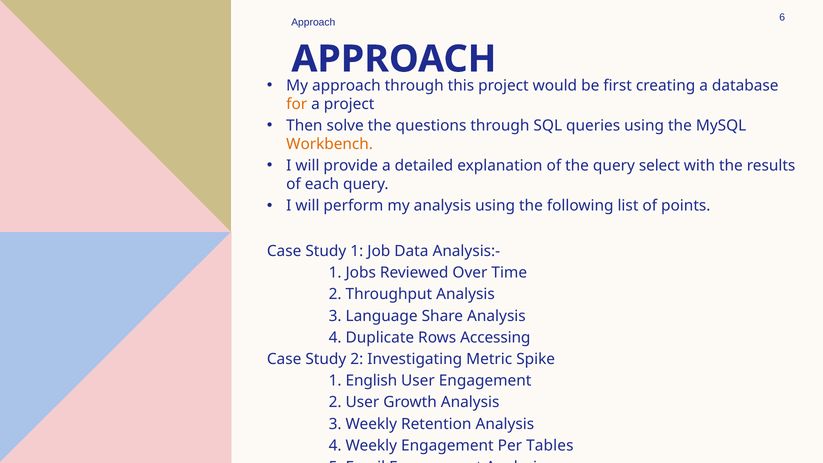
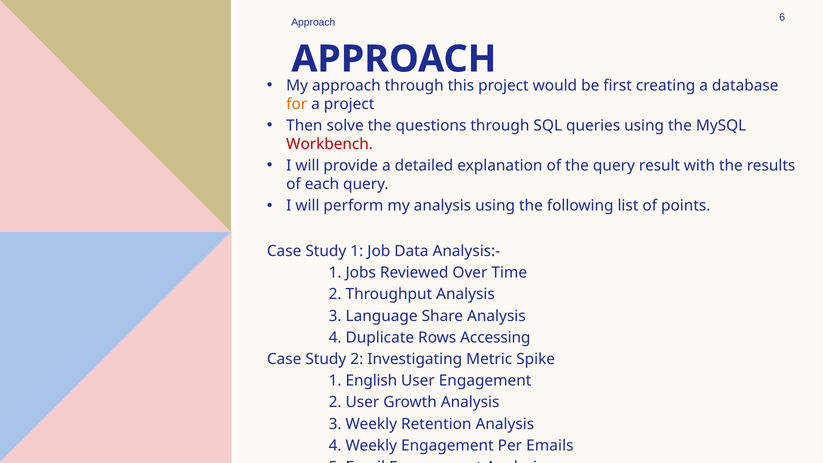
Workbench colour: orange -> red (330, 144)
select: select -> result (659, 166)
Tables: Tables -> Emails (550, 446)
